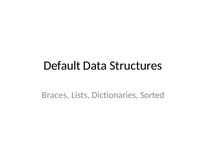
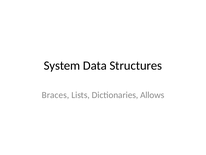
Default: Default -> System (62, 65)
Sorted: Sorted -> Allows (152, 95)
